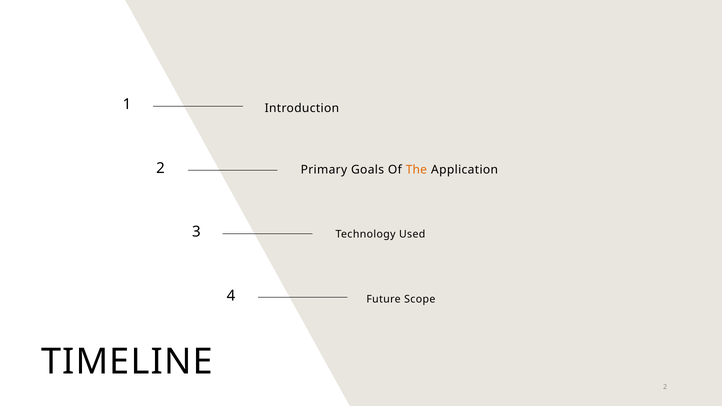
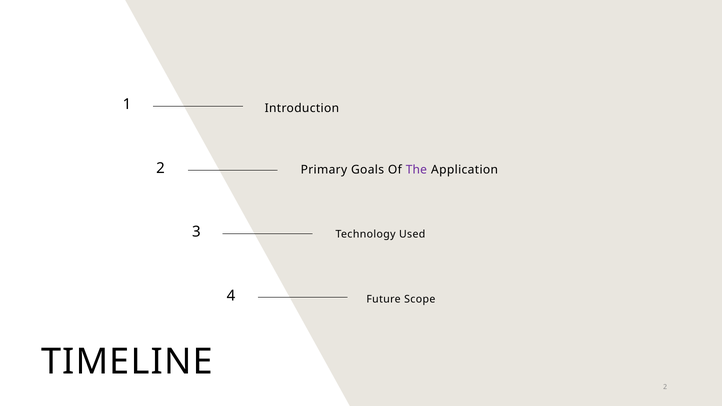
The colour: orange -> purple (416, 170)
